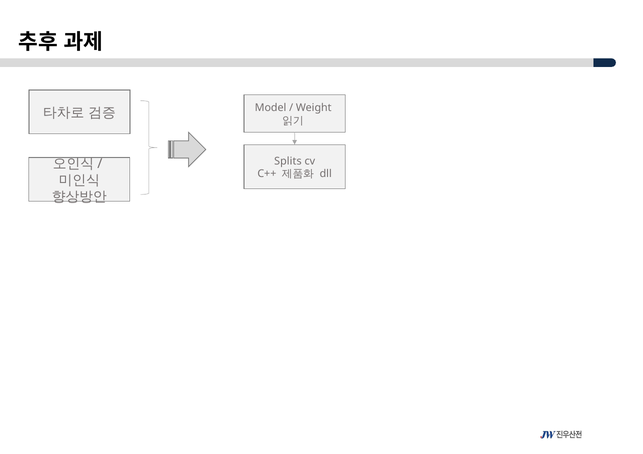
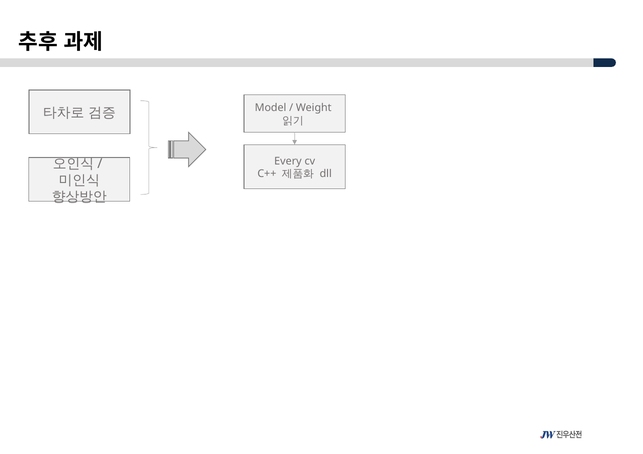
Splits: Splits -> Every (288, 161)
